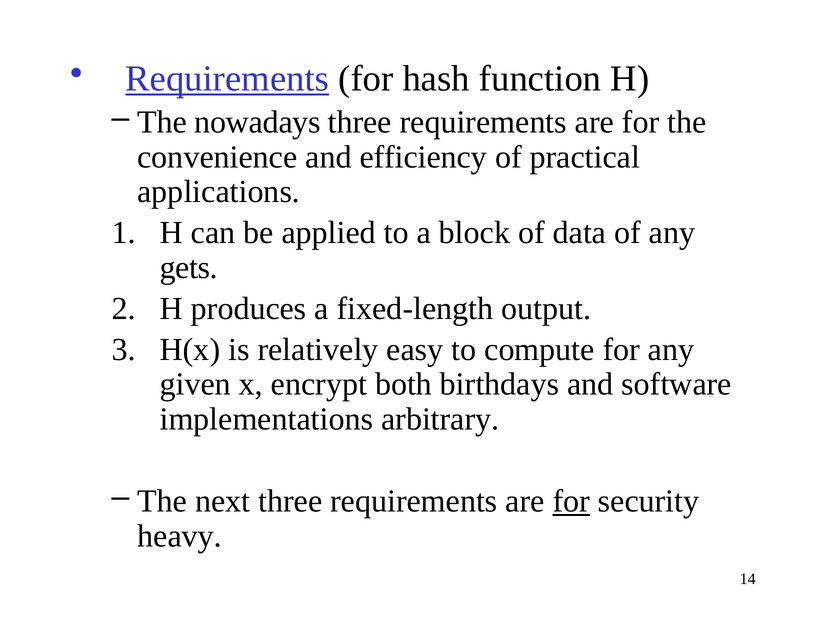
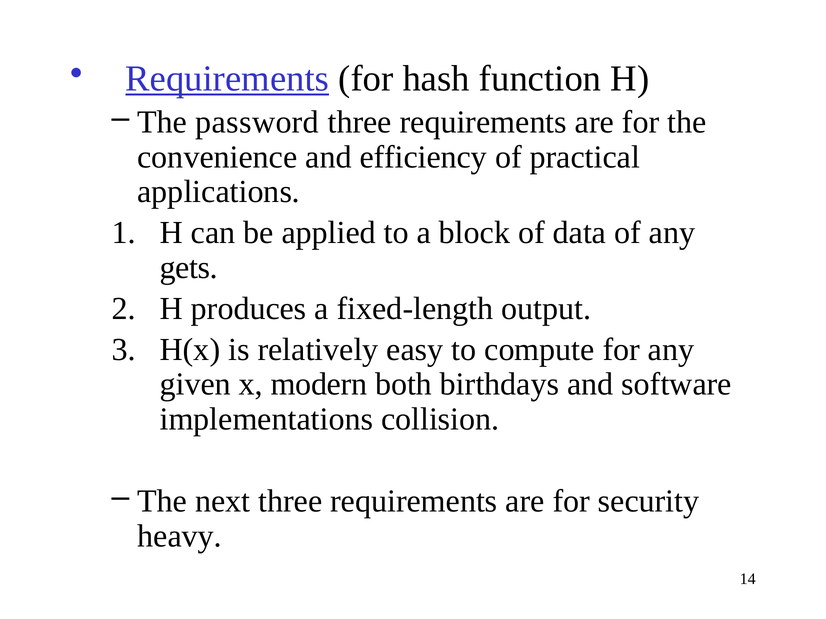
nowadays: nowadays -> password (257, 122)
encrypt: encrypt -> modern (319, 385)
arbitrary: arbitrary -> collision (440, 419)
for underline: present -> none (571, 502)
